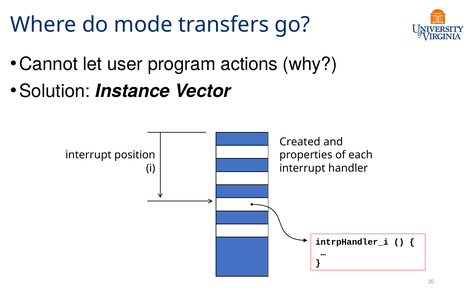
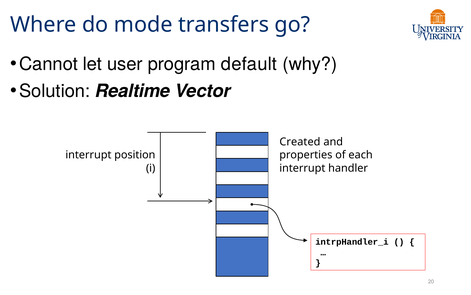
actions: actions -> default (249, 64)
Instance: Instance -> Realtime (133, 91)
